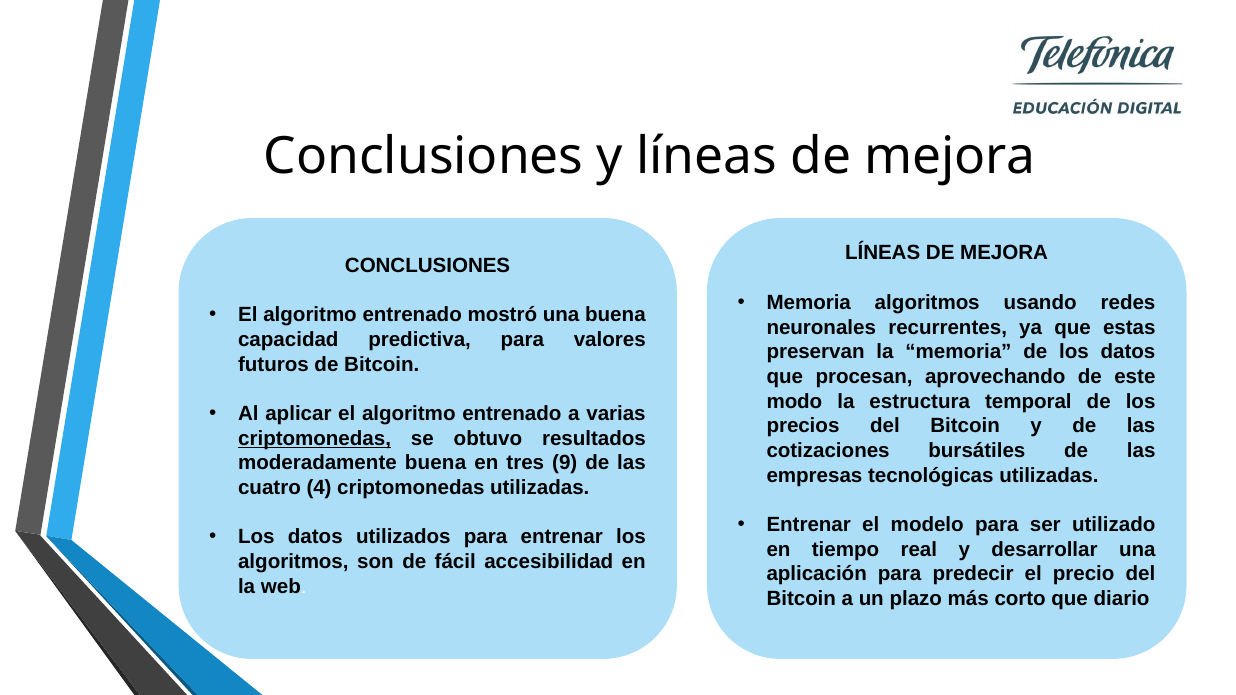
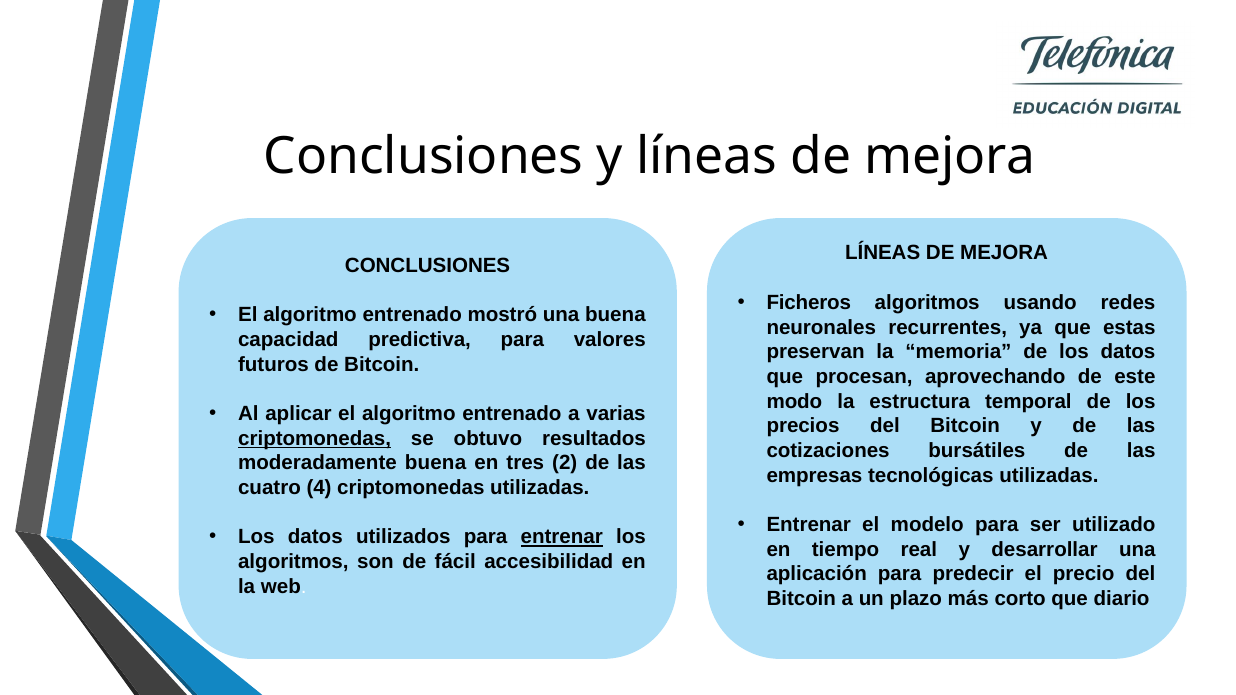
Memoria: Memoria -> Ficheros (809, 303)
9: 9 -> 2 (565, 463)
entrenar underline: none -> present (562, 537)
